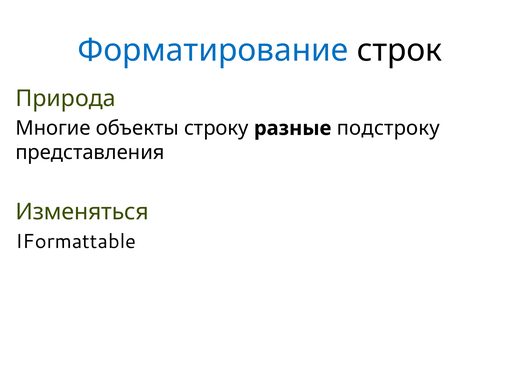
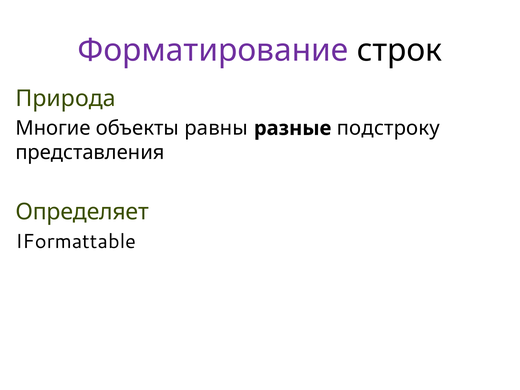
Форматирование colour: blue -> purple (213, 50)
строку: строку -> равны (216, 128)
Изменяться: Изменяться -> Определяет (82, 212)
